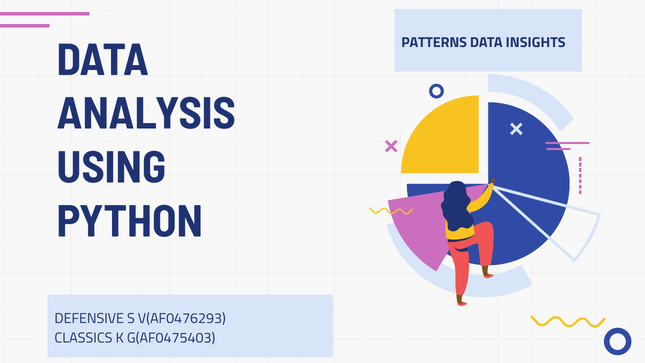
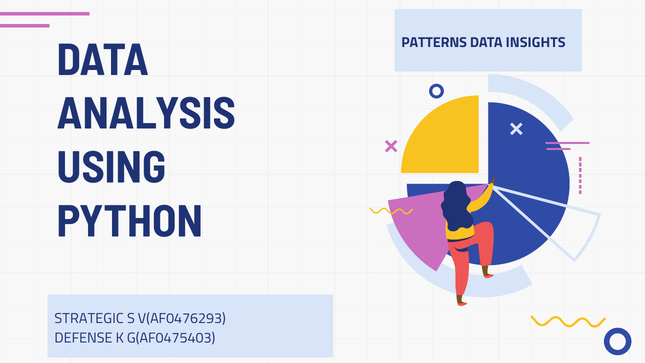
DEFENSIVE: DEFENSIVE -> STRATEGIC (89, 318)
CLASSICS: CLASSICS -> DEFENSE (83, 338)
